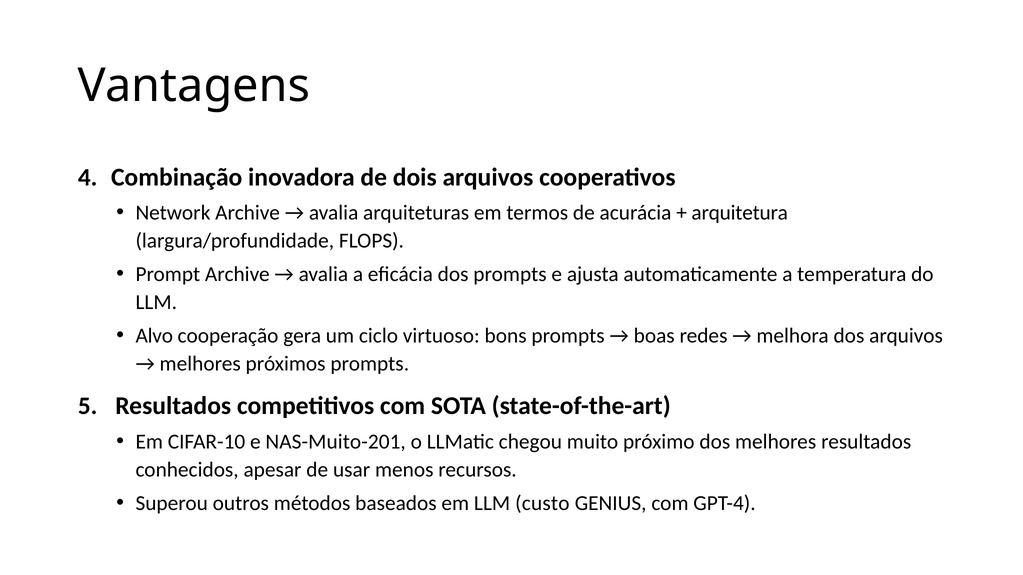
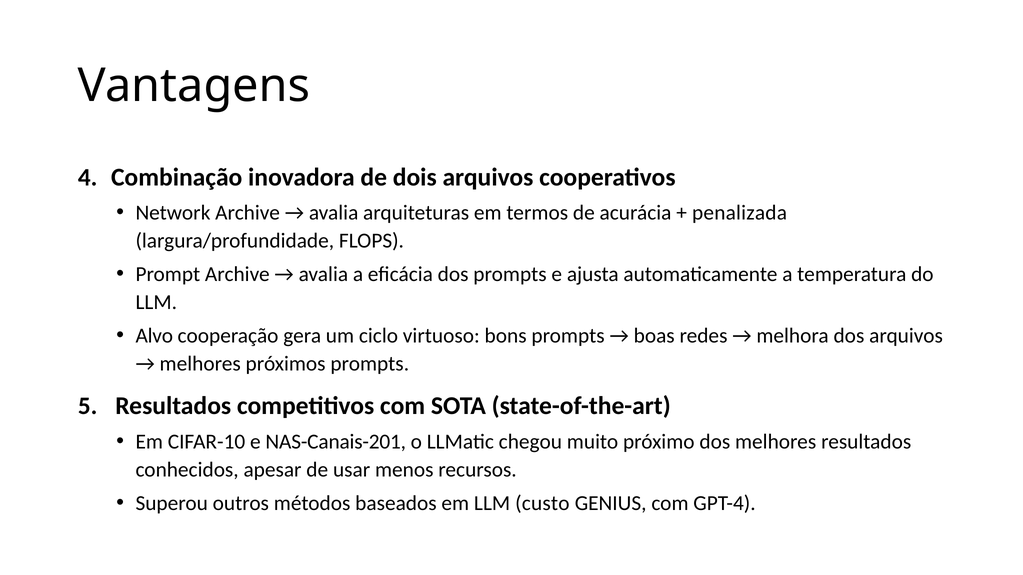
arquitetura: arquitetura -> penalizada (740, 213)
NAS-Muito-201: NAS-Muito-201 -> NAS-Canais-201 (336, 442)
